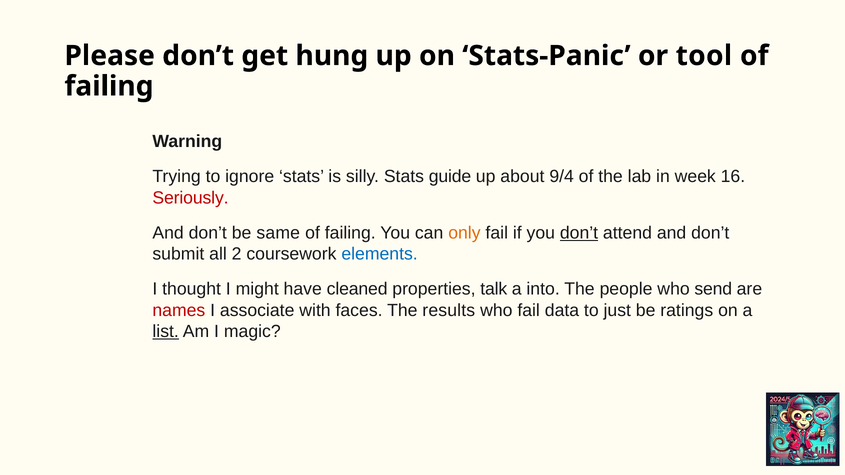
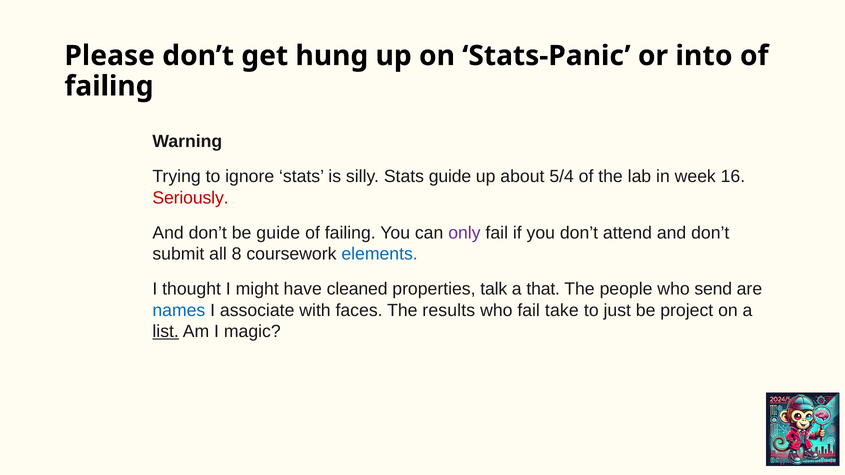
tool: tool -> into (704, 56)
9/4: 9/4 -> 5/4 (562, 177)
be same: same -> guide (278, 233)
only colour: orange -> purple (464, 233)
don’t underline: present -> none (579, 233)
2: 2 -> 8 (237, 254)
into: into -> that (543, 289)
names colour: red -> blue (179, 311)
data: data -> take (562, 311)
ratings: ratings -> project (687, 311)
